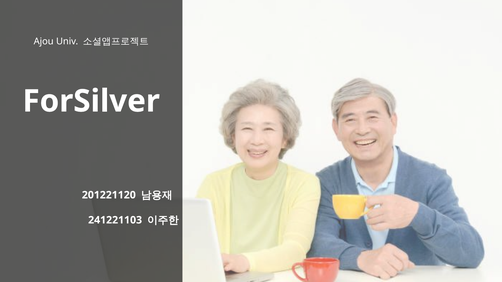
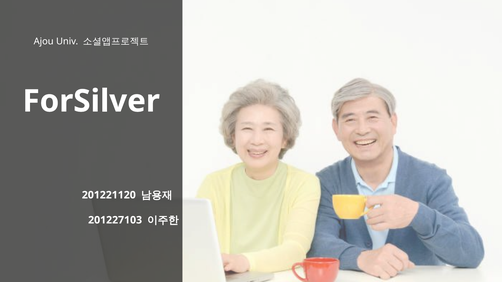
241221103: 241221103 -> 201227103 (115, 220)
